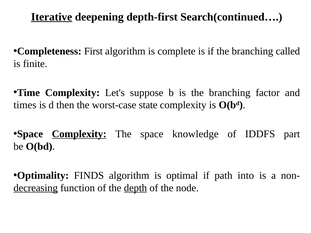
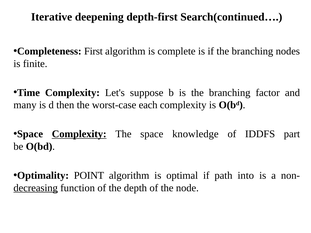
Iterative underline: present -> none (52, 17)
called: called -> nodes (288, 51)
times: times -> many (25, 105)
state: state -> each (148, 105)
FINDS: FINDS -> POINT (89, 176)
depth underline: present -> none (135, 188)
